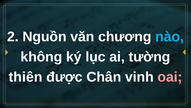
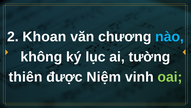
Nguồn: Nguồn -> Khoan (44, 37)
Chân: Chân -> Niệm (104, 77)
oai colour: pink -> light green (170, 77)
